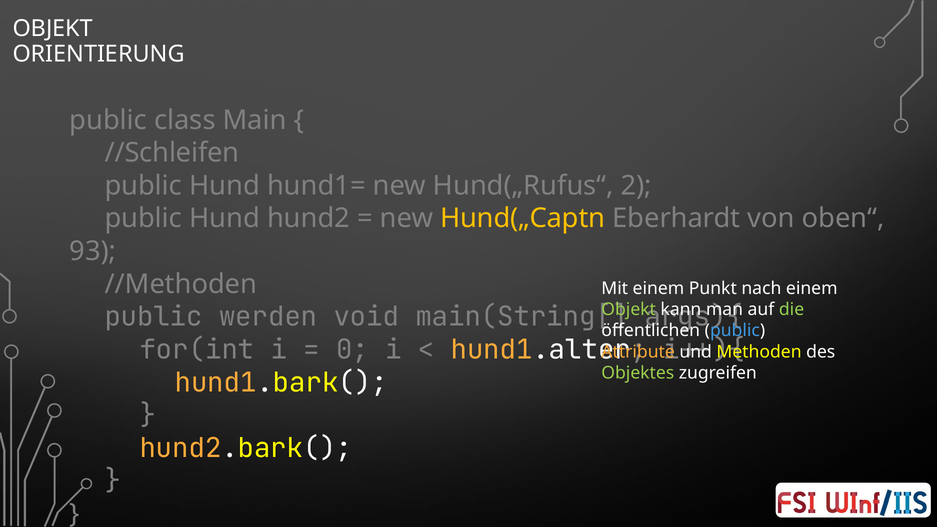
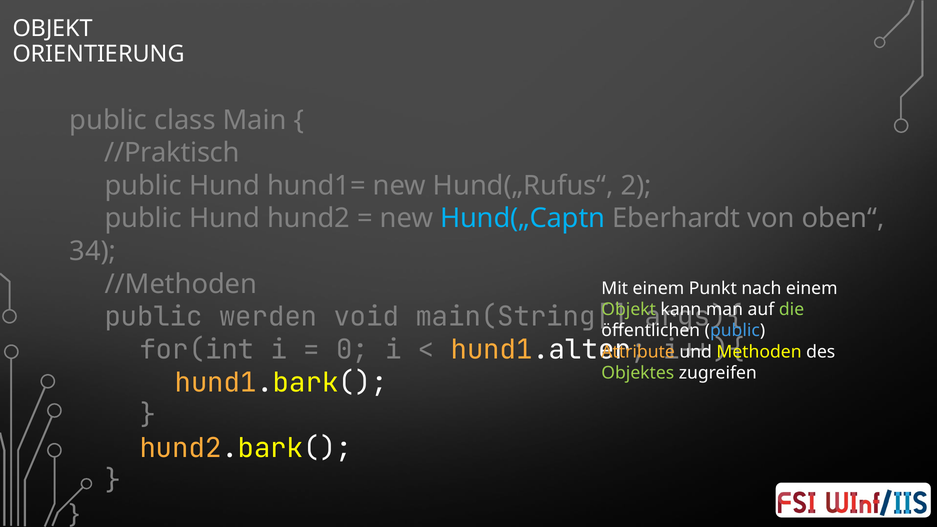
//Schleifen: //Schleifen -> //Praktisch (172, 153)
Hund(„Captn colour: yellow -> light blue (523, 218)
93: 93 -> 34 (93, 251)
